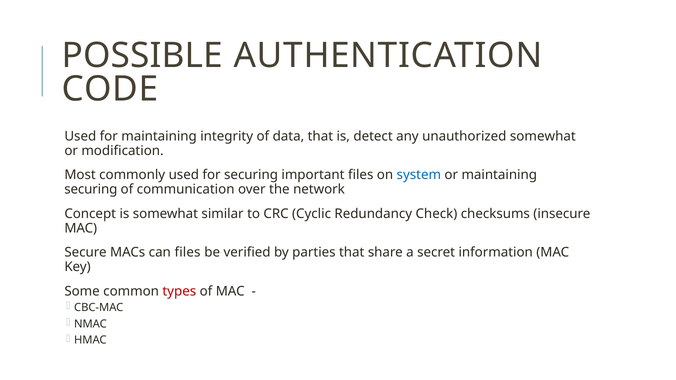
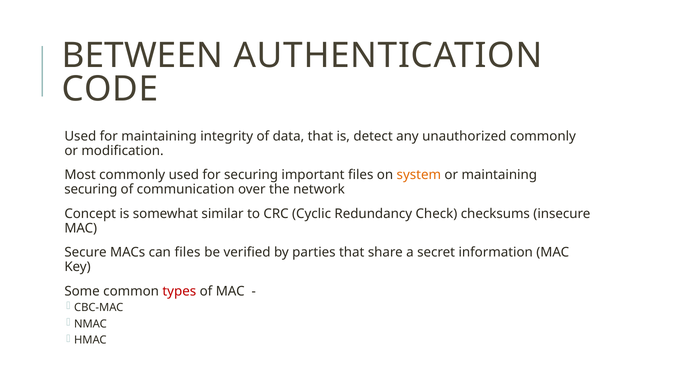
POSSIBLE: POSSIBLE -> BETWEEN (142, 56)
unauthorized somewhat: somewhat -> commonly (543, 136)
system colour: blue -> orange (419, 175)
